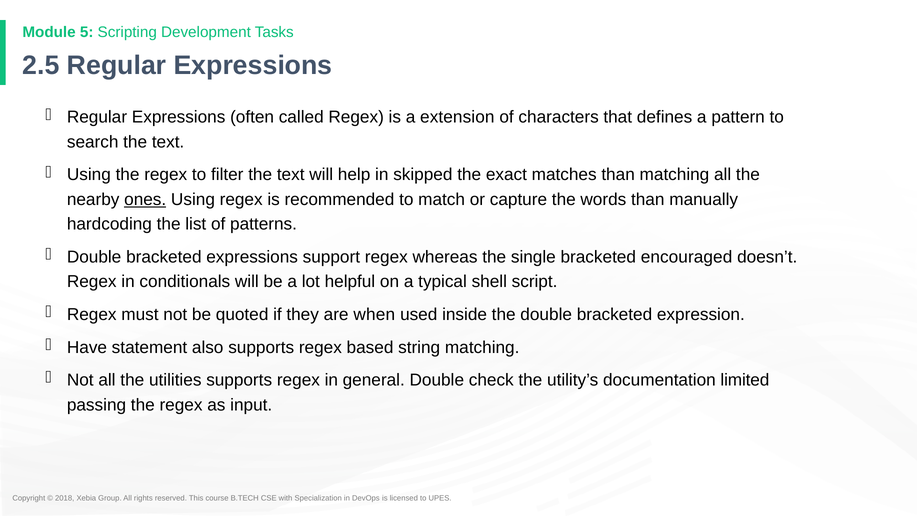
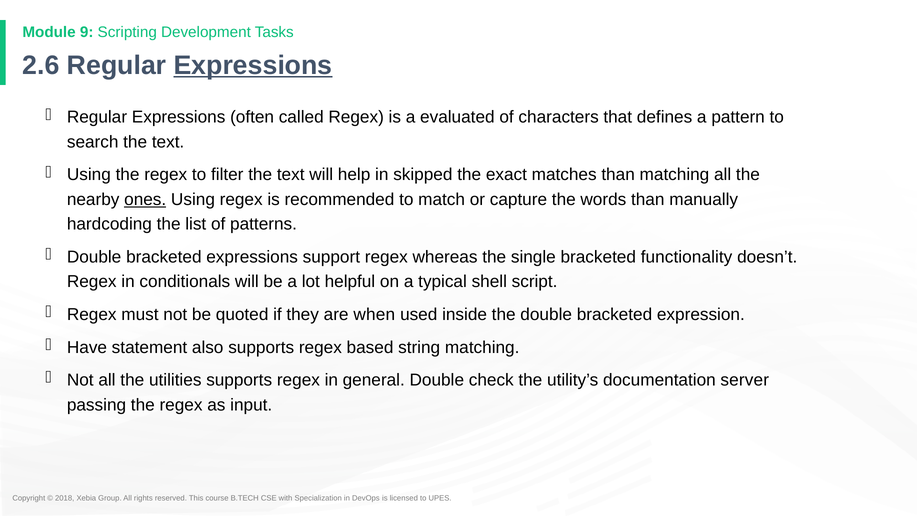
5: 5 -> 9 (87, 32)
2.5: 2.5 -> 2.6 (41, 65)
Expressions underline: none -> present (253, 65)
extension: extension -> evaluated (457, 117)
encouraged: encouraged -> functionality (687, 257)
limited: limited -> server (745, 380)
